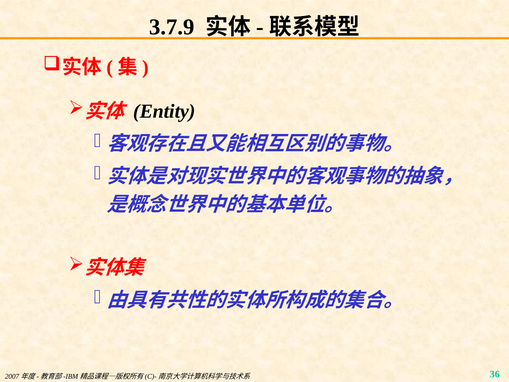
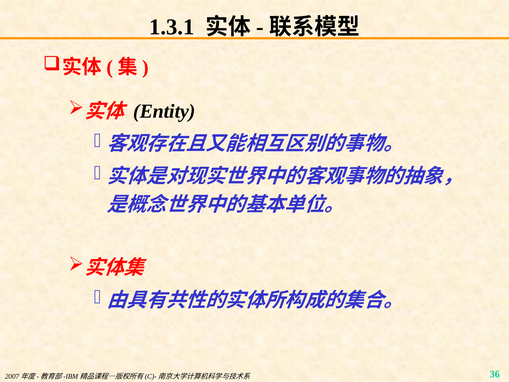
3.7.9: 3.7.9 -> 1.3.1 (172, 27)
